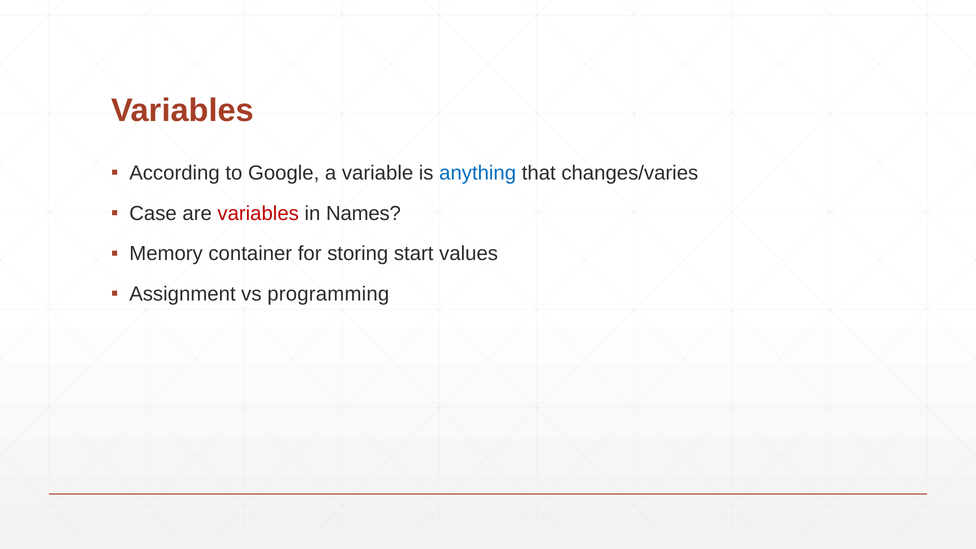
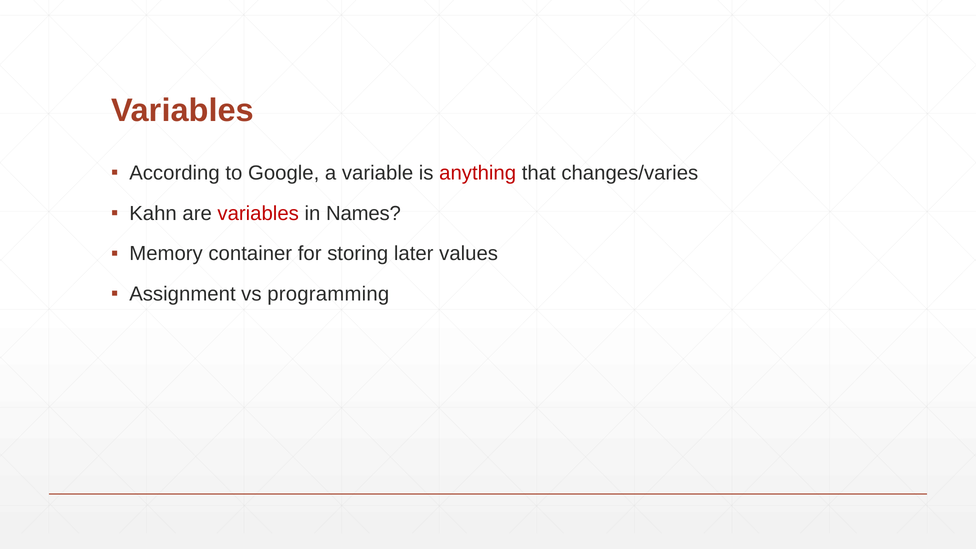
anything colour: blue -> red (478, 173)
Case: Case -> Kahn (153, 213)
start: start -> later (414, 254)
